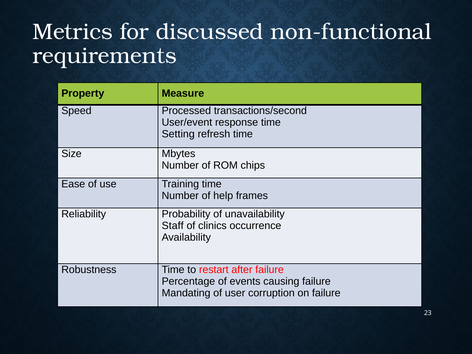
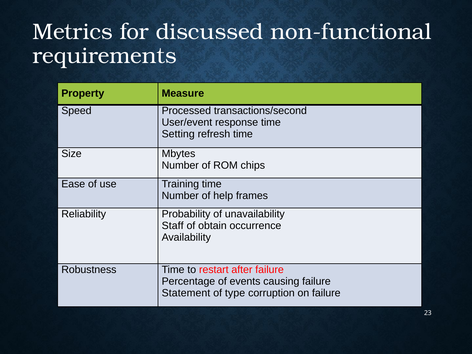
clinics: clinics -> obtain (212, 226)
Mandating: Mandating -> Statement (186, 293)
user: user -> type (235, 293)
